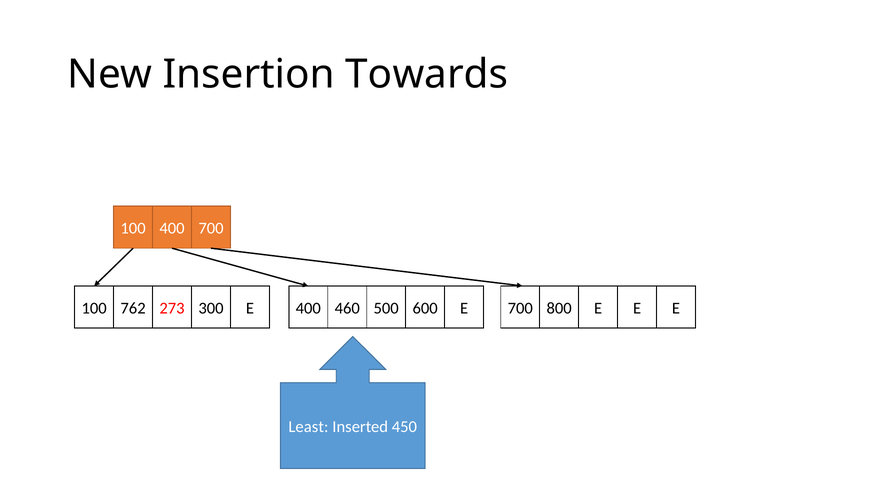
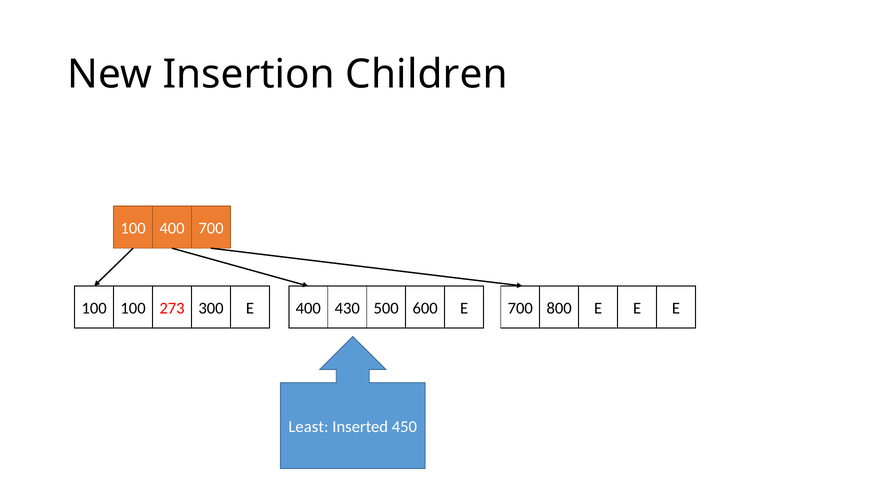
Towards: Towards -> Children (427, 74)
100 762: 762 -> 100 (133, 308)
460: 460 -> 430 (347, 308)
